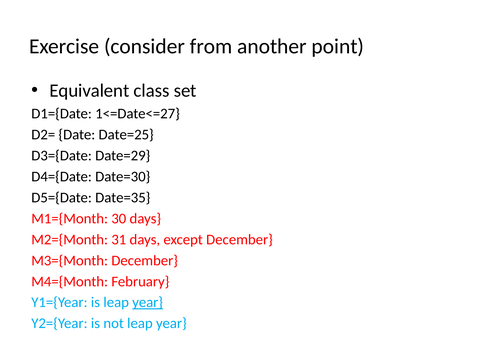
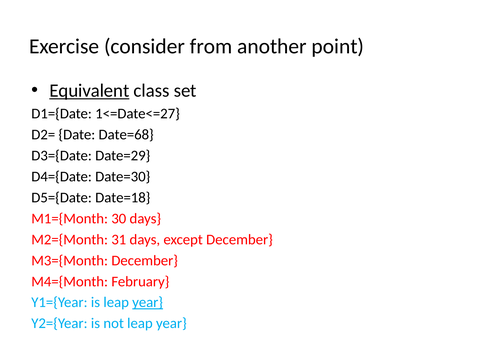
Equivalent underline: none -> present (89, 91)
Date=25: Date=25 -> Date=68 (126, 135)
Date=35: Date=35 -> Date=18 (123, 198)
